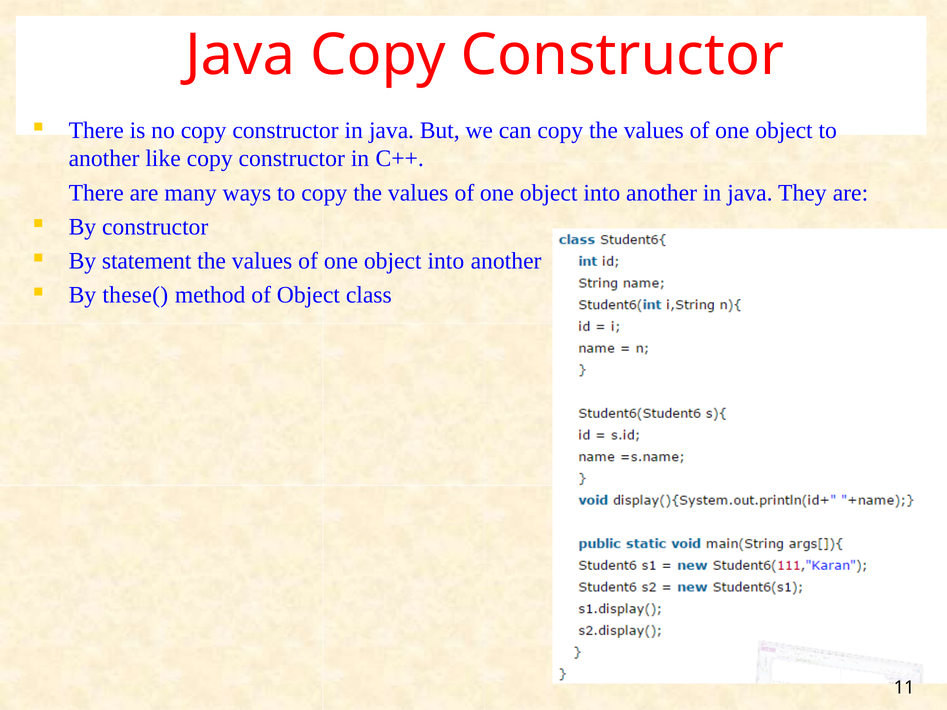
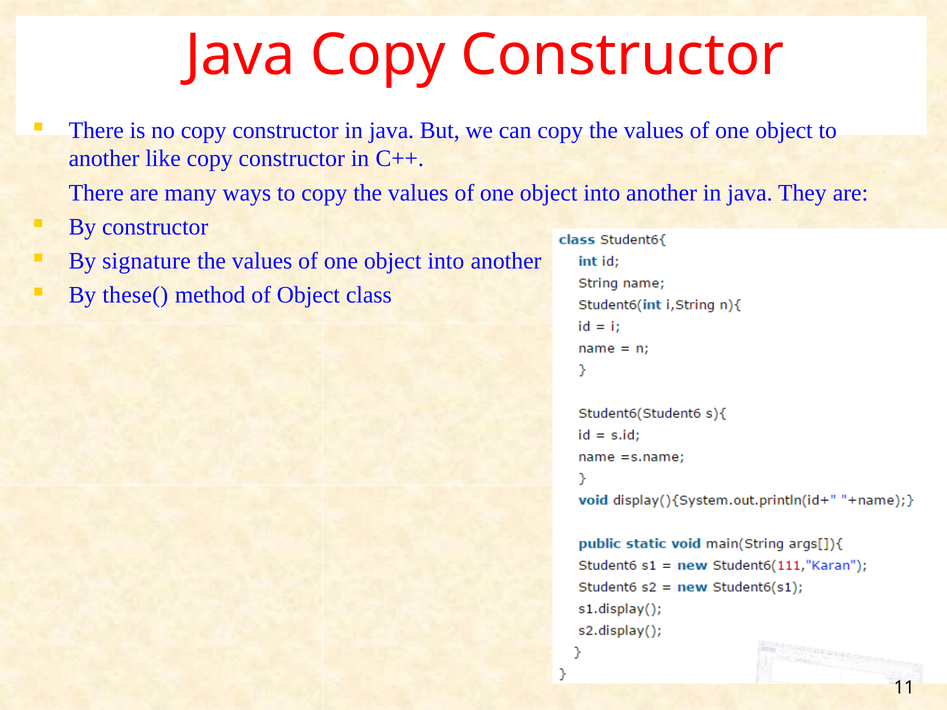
statement: statement -> signature (146, 261)
